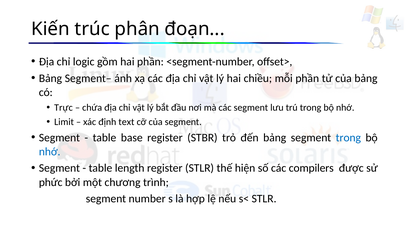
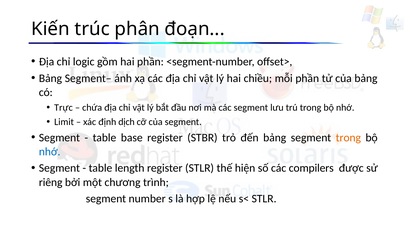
text: text -> dịch (127, 122)
trong colour: blue -> orange (348, 138)
phức: phức -> riêng (51, 182)
